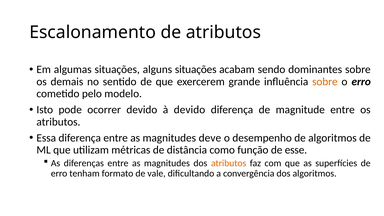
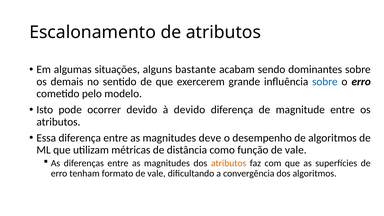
alguns situações: situações -> bastante (196, 70)
sobre colour: orange -> blue (325, 82)
função de esse: esse -> vale (296, 150)
